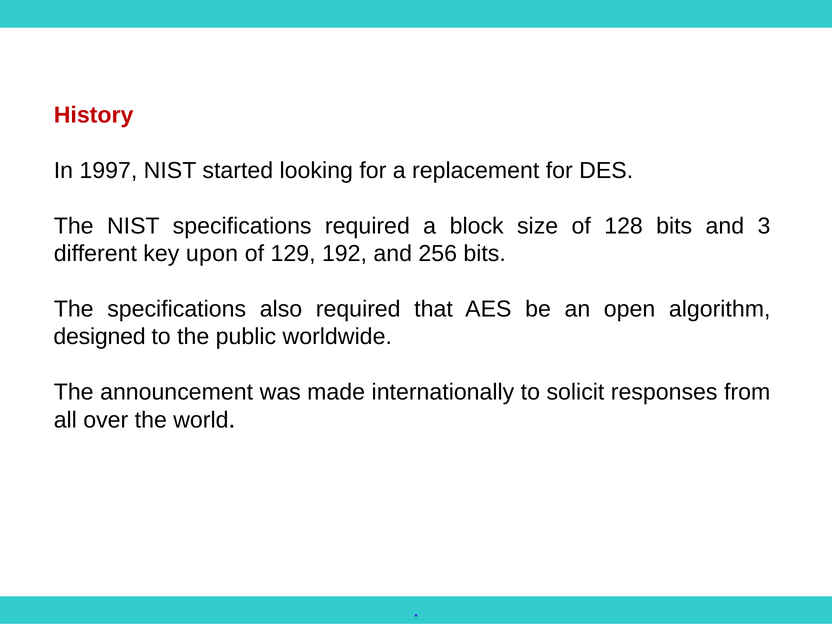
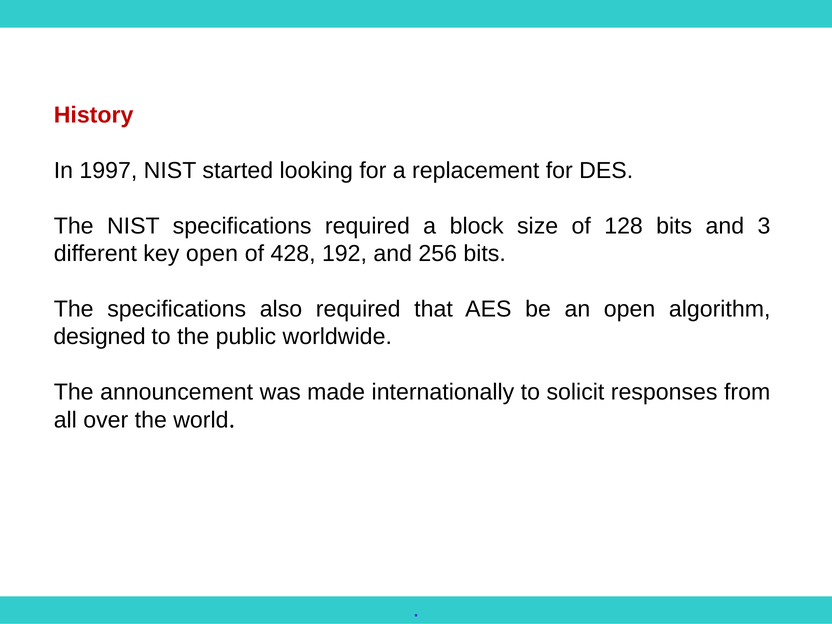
key upon: upon -> open (212, 254)
129: 129 -> 428 (293, 254)
